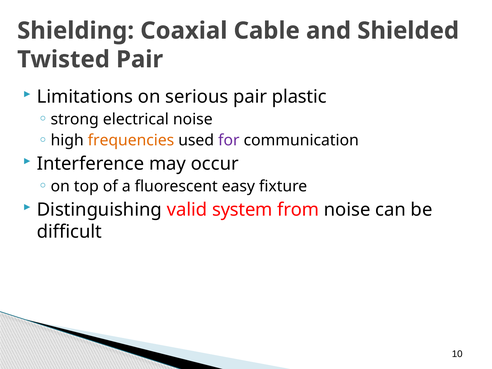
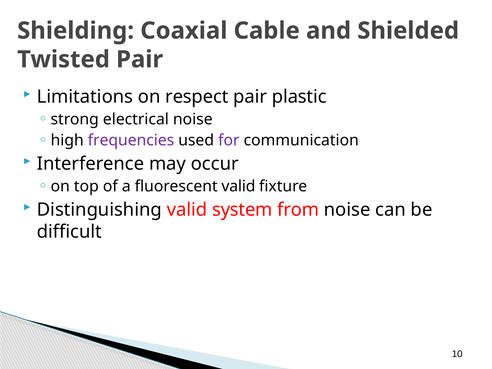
serious: serious -> respect (197, 97)
frequencies colour: orange -> purple (131, 140)
fluorescent easy: easy -> valid (238, 186)
